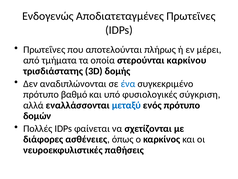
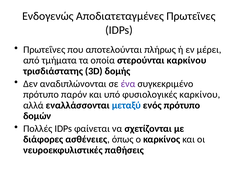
ένα colour: blue -> purple (128, 84)
βαθμό: βαθμό -> παρόν (74, 94)
φυσιολογικές σύγκριση: σύγκριση -> καρκίνου (200, 94)
